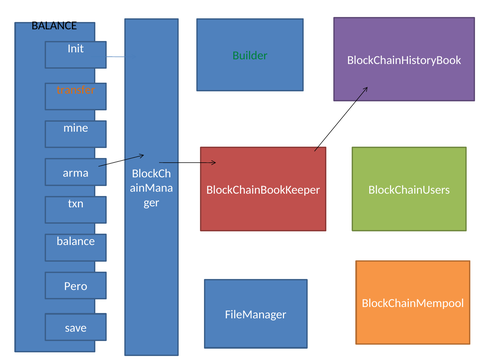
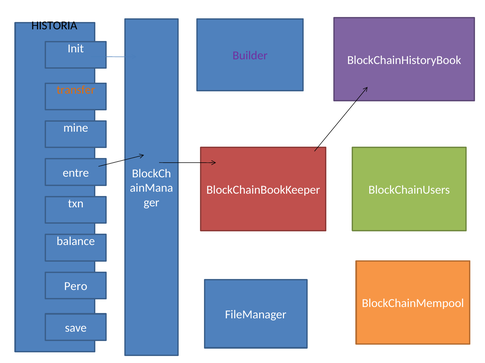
BALANCE: BALANCE -> HISTORIA (54, 26)
Builder colour: green -> purple (250, 56)
arma: arma -> entre (76, 173)
